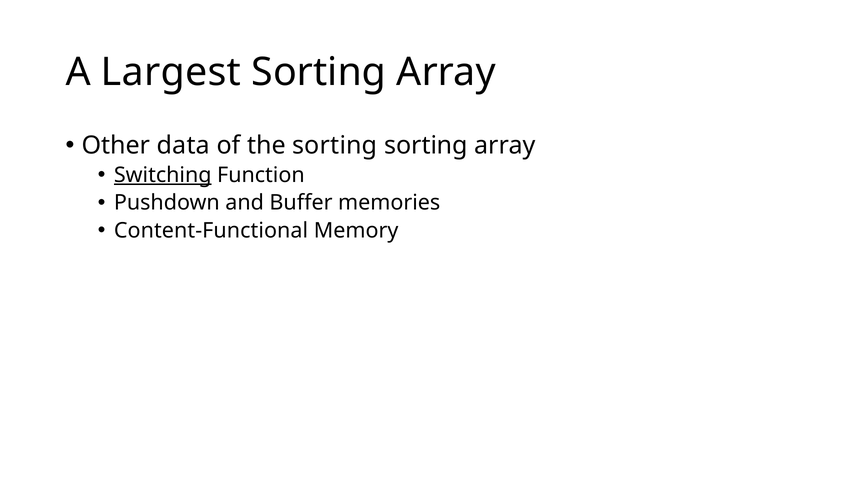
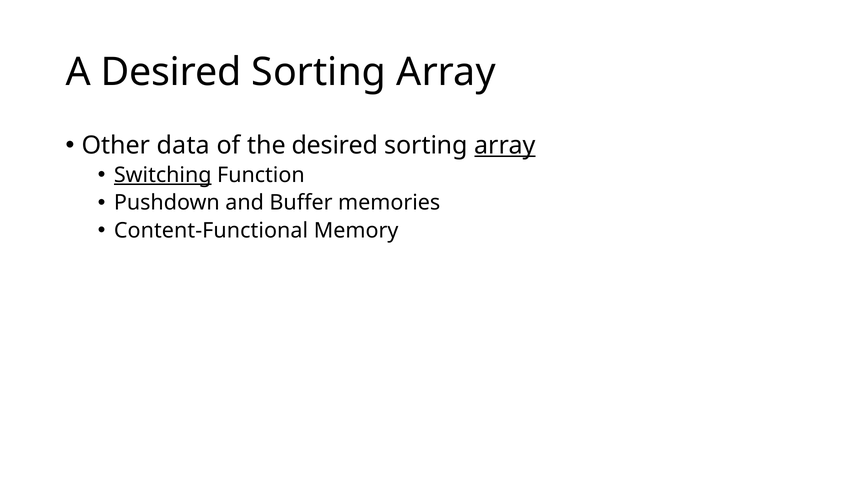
A Largest: Largest -> Desired (171, 72)
the sorting: sorting -> desired (335, 145)
array underline: none -> present (505, 145)
